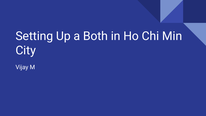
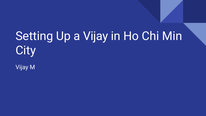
a Both: Both -> Vijay (96, 36)
